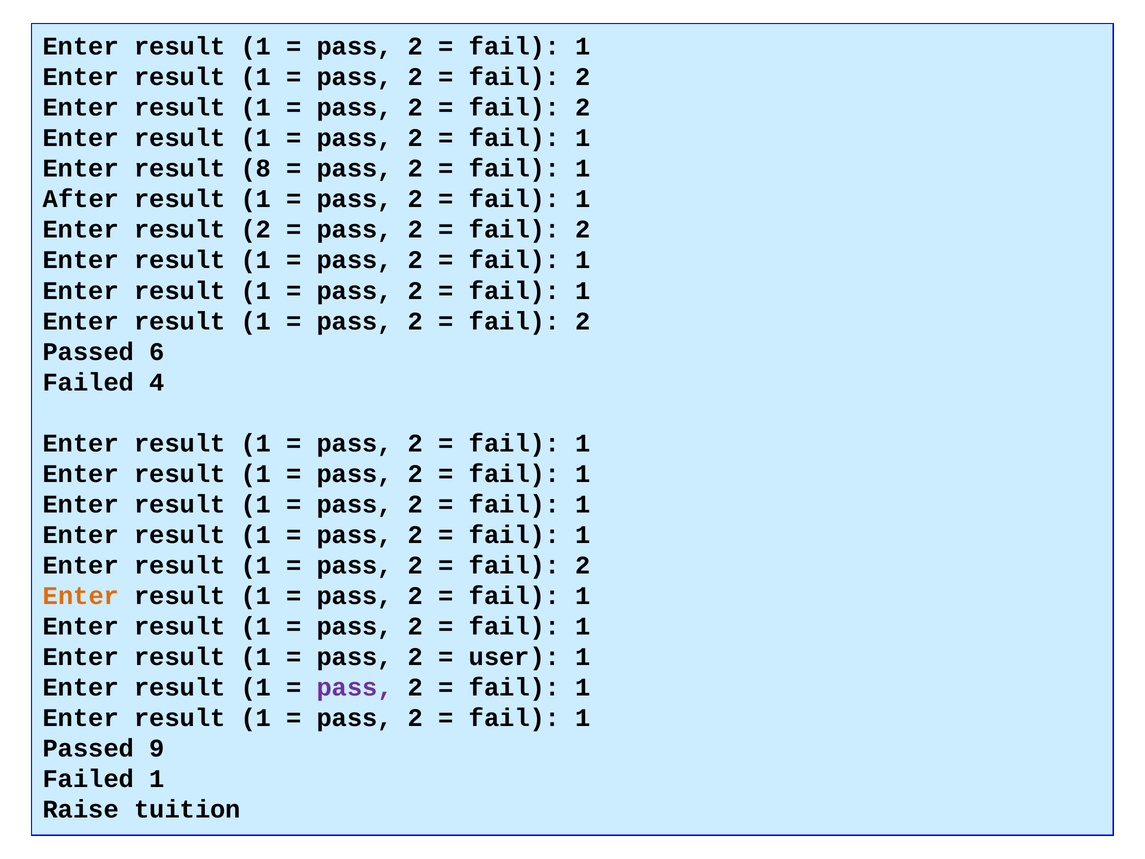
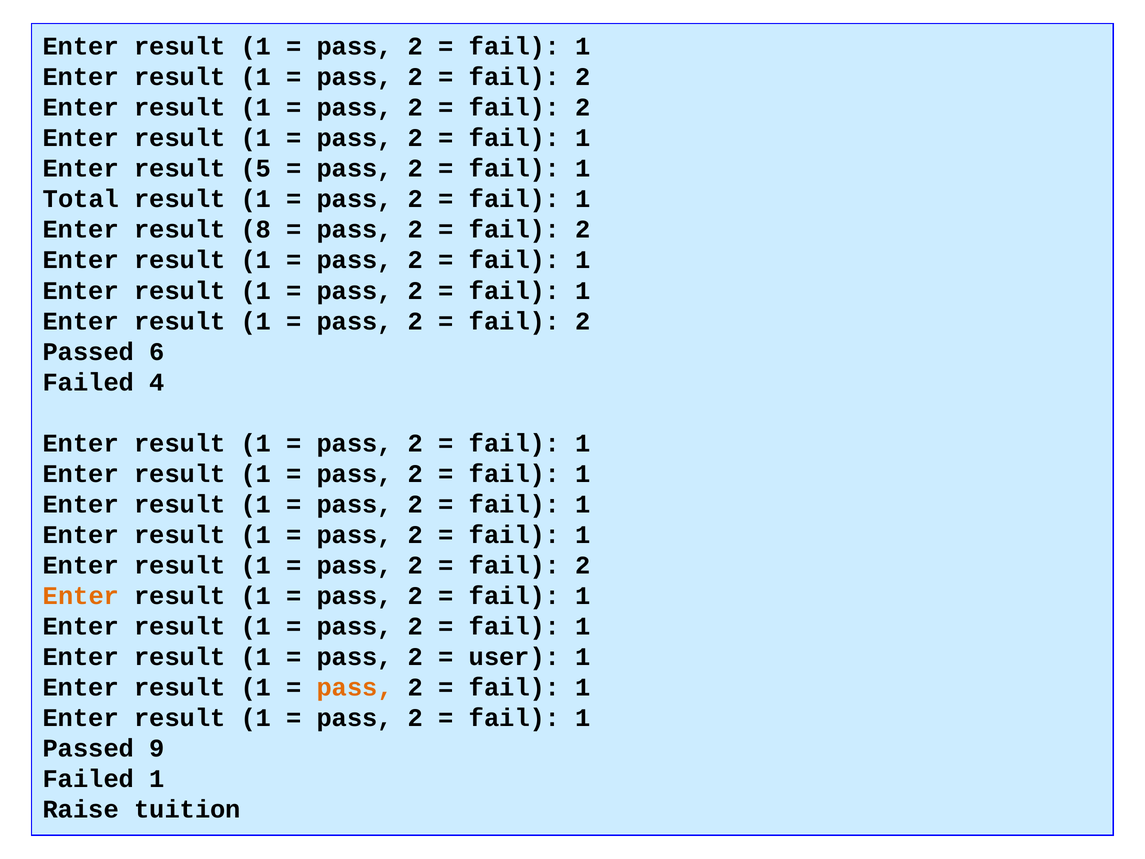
8: 8 -> 5 (256, 168)
After: After -> Total (81, 199)
result 2: 2 -> 8 (256, 229)
pass colour: purple -> orange (355, 687)
